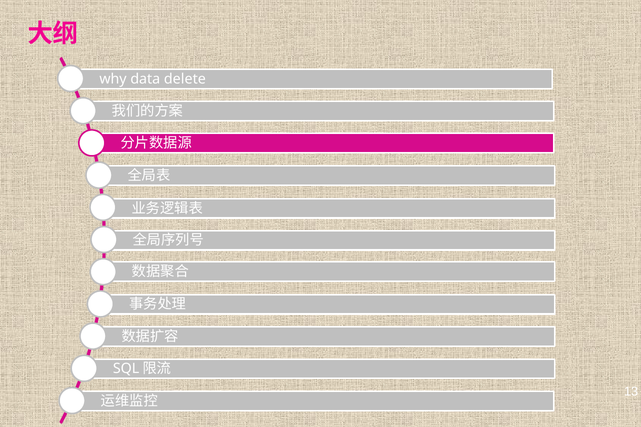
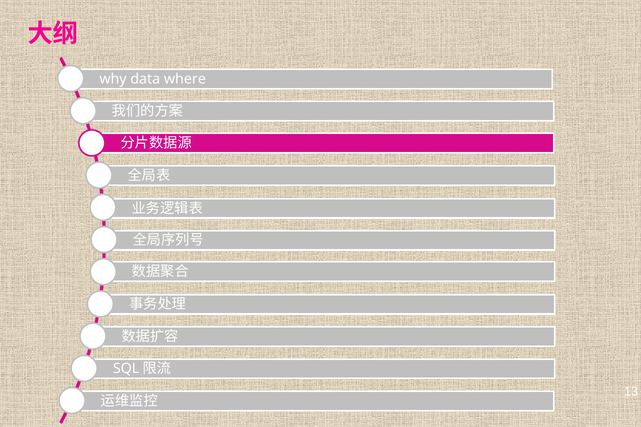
delete: delete -> where (185, 79)
